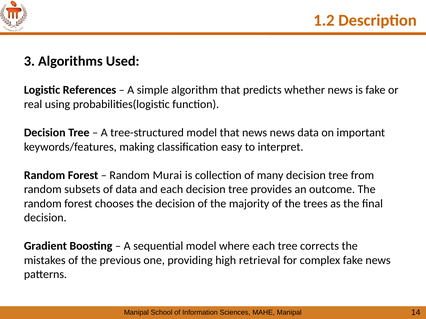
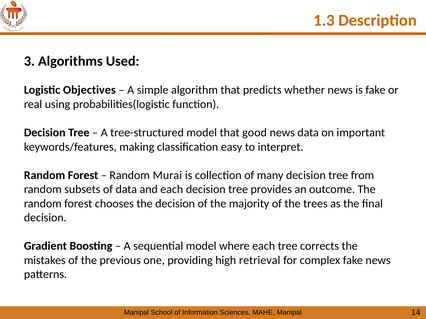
1.2: 1.2 -> 1.3 (324, 20)
References: References -> Objectives (89, 90)
that news: news -> good (255, 133)
